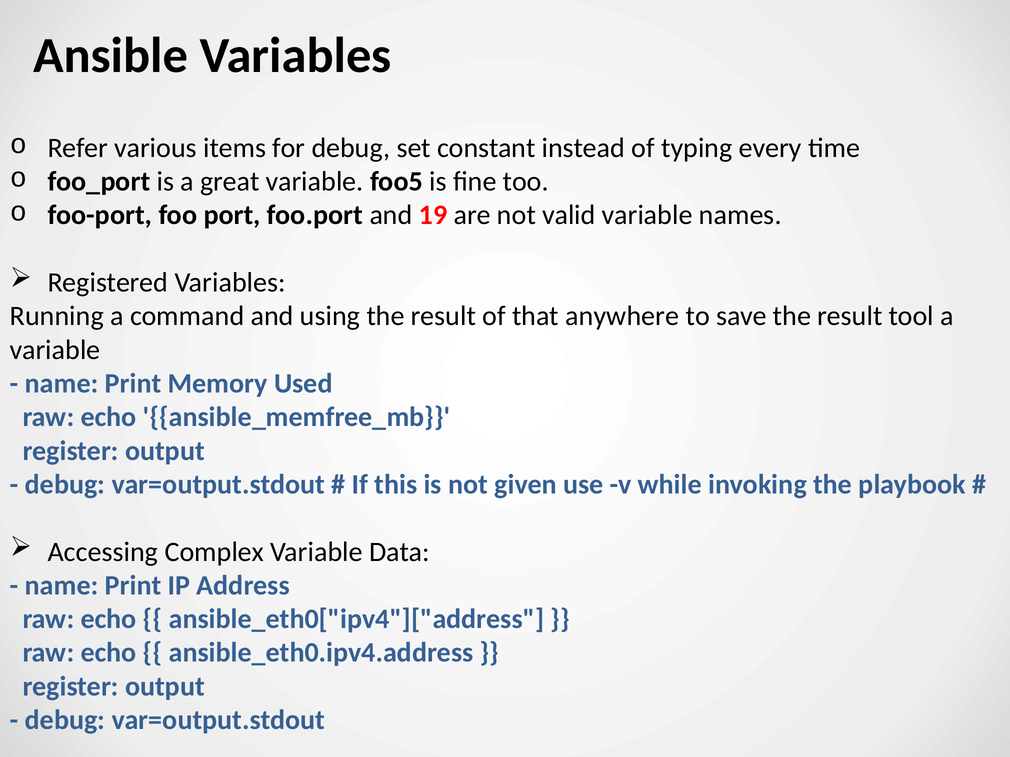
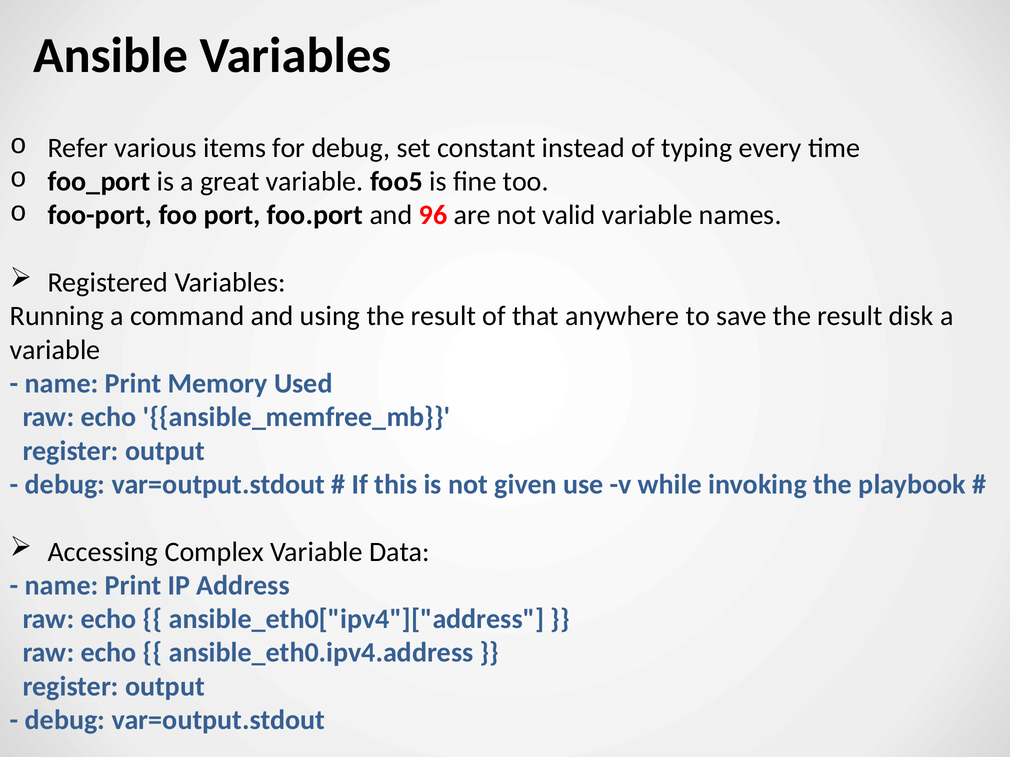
19: 19 -> 96 (433, 215)
tool: tool -> disk (911, 316)
